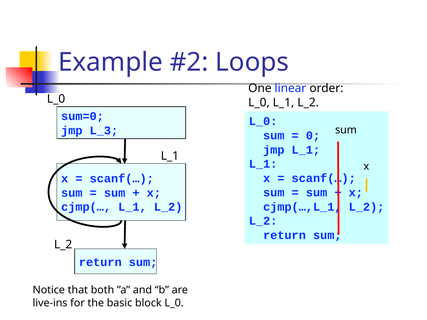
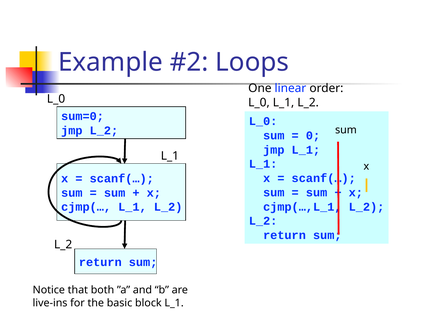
jmp L_3: L_3 -> L_2 (104, 131)
block L_0: L_0 -> L_1 (174, 303)
